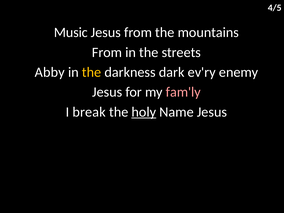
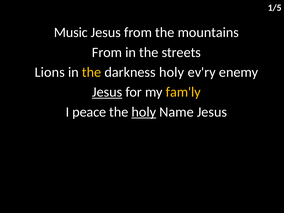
4/5: 4/5 -> 1/5 (275, 8)
Abby: Abby -> Lions (50, 72)
darkness dark: dark -> holy (172, 72)
Jesus underline: none -> present (107, 92)
fam'ly colour: pink -> yellow (183, 92)
break: break -> peace (89, 112)
